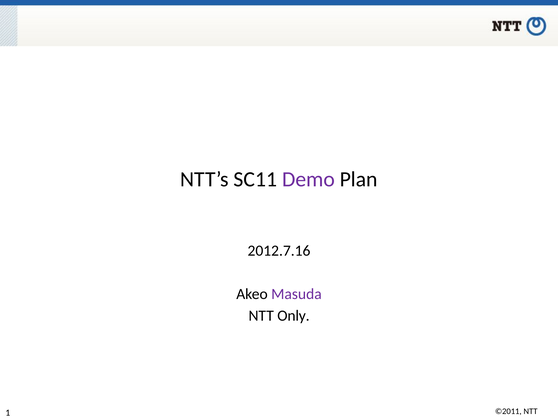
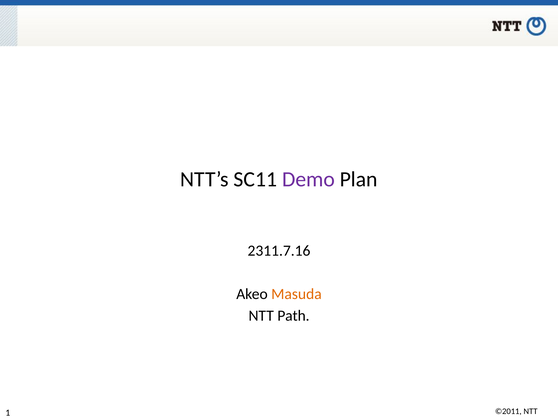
2012.7.16: 2012.7.16 -> 2311.7.16 (279, 250)
Masuda colour: purple -> orange (296, 294)
Only: Only -> Path (293, 315)
